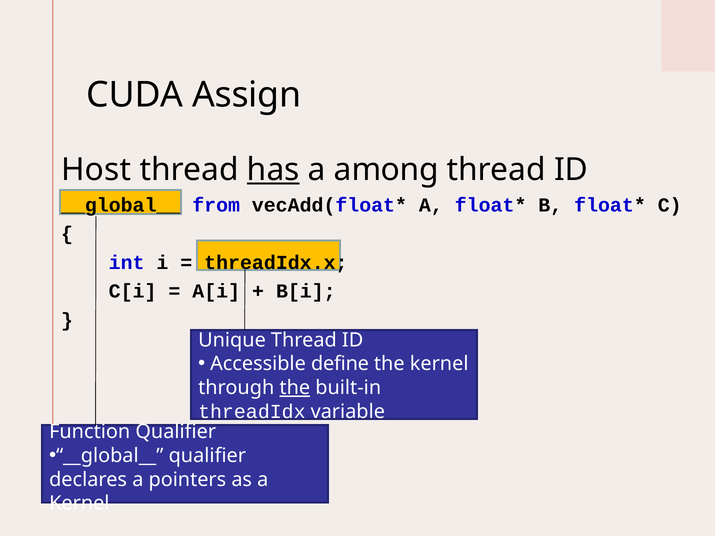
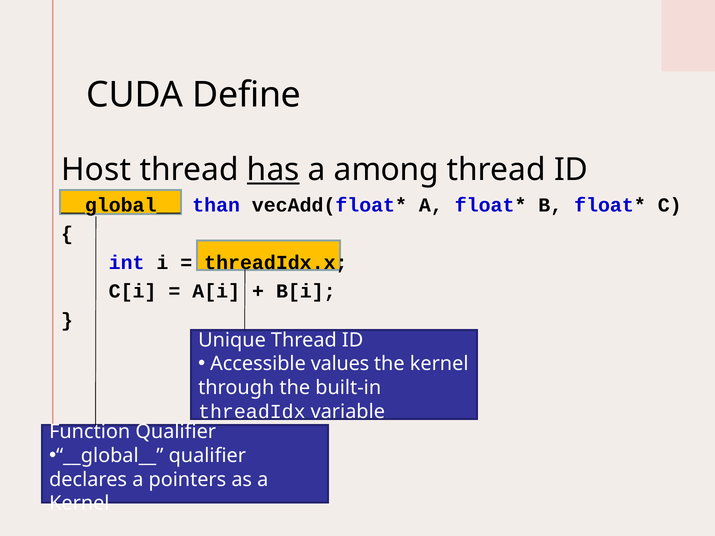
Assign: Assign -> Define (247, 95)
from: from -> than (216, 205)
define: define -> values (340, 364)
the underline: present -> none (295, 388)
